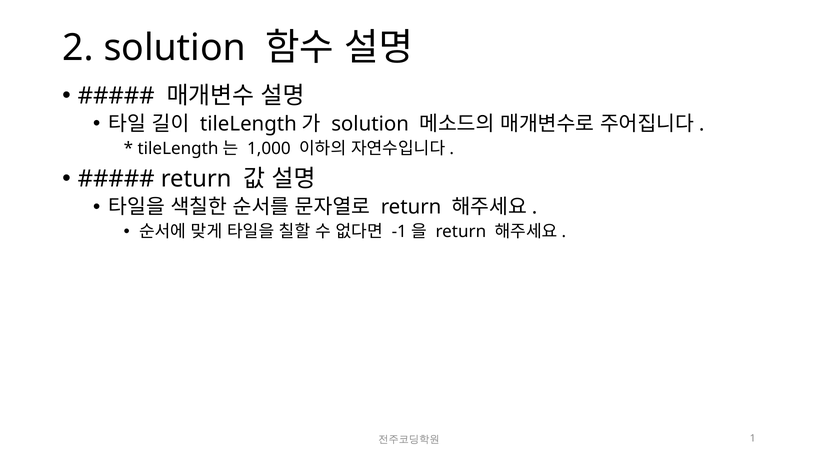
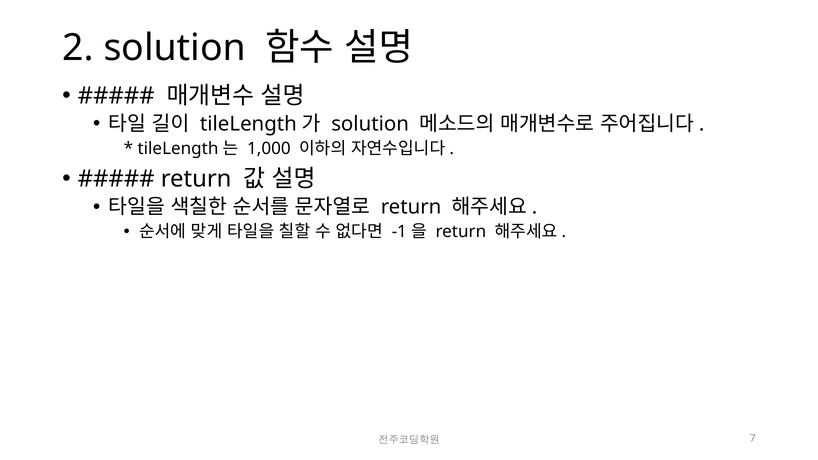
1: 1 -> 7 (753, 439)
